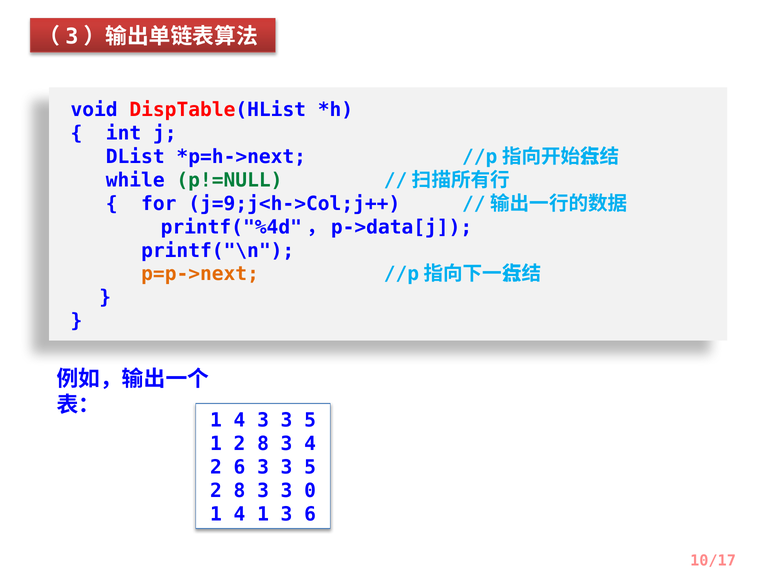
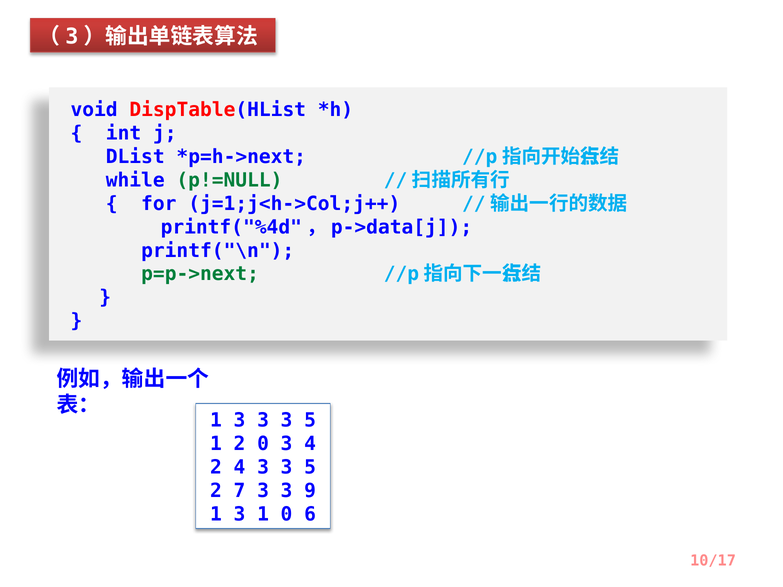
j=9;j<h->Col;j++: j=9;j<h->Col;j++ -> j=1;j<h->Col;j++ (294, 204)
p=p->next colour: orange -> green (200, 274)
4: 4 -> 3 (239, 421)
1 2 8: 8 -> 0 (263, 444)
2 6: 6 -> 4 (239, 468)
8: 8 -> 7 (239, 491)
0: 0 -> 9 (310, 491)
4: 4 -> 3 (239, 515)
1 3: 3 -> 0 (287, 515)
